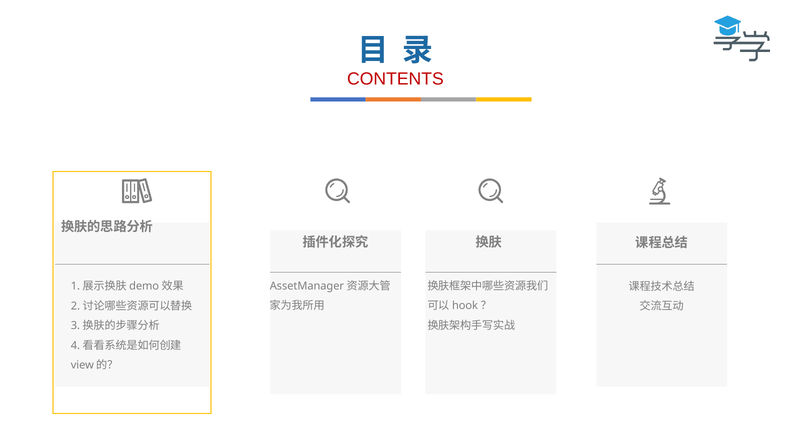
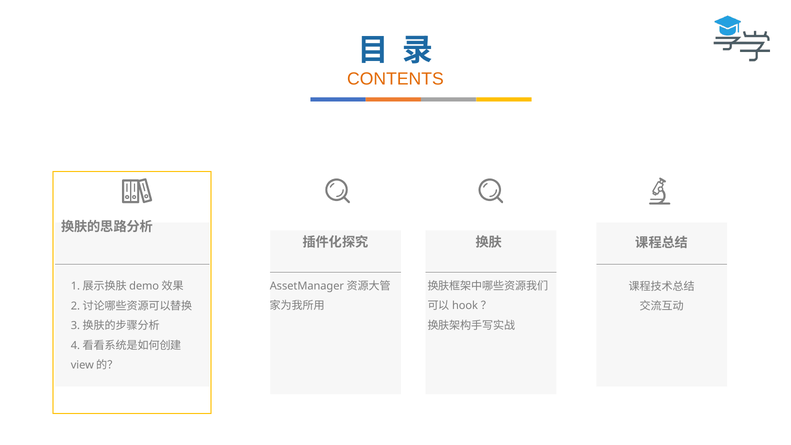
CONTENTS colour: red -> orange (395, 79)
